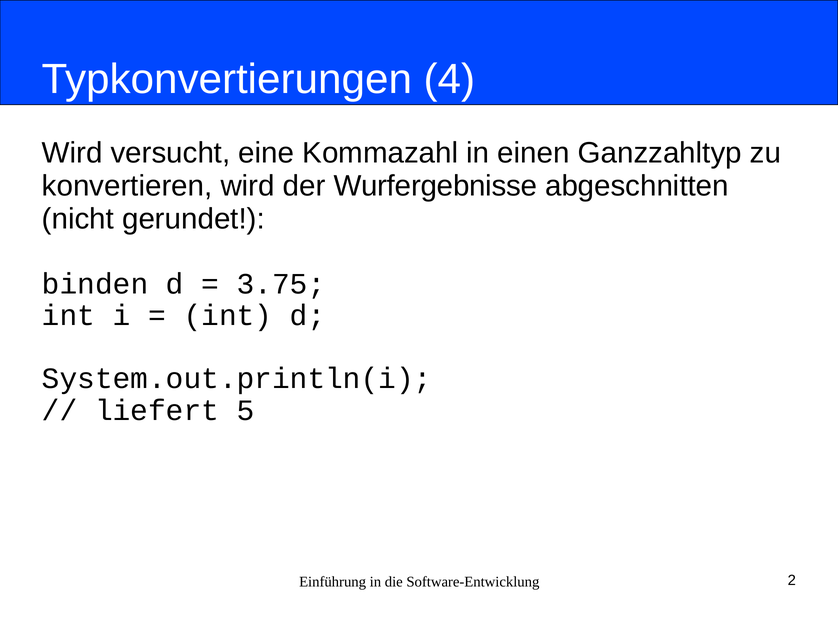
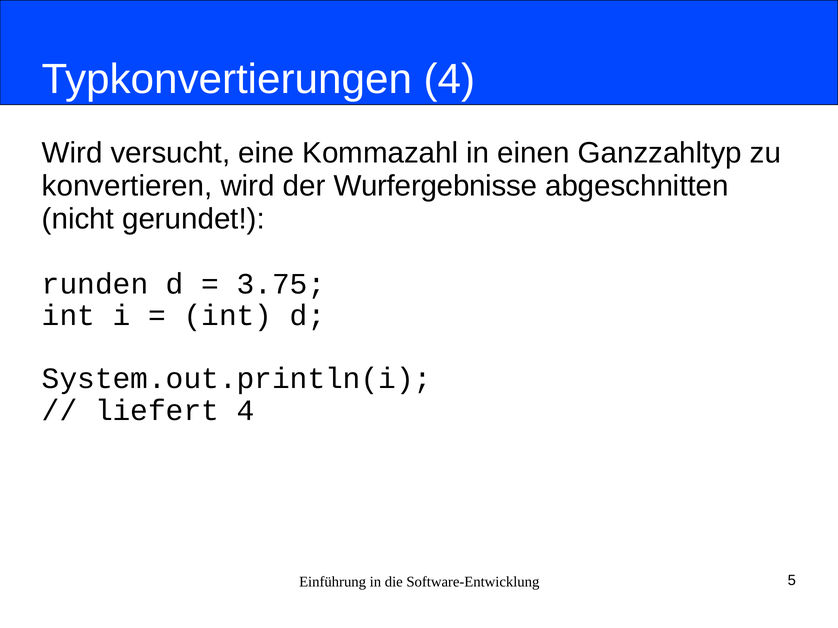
binden: binden -> runden (95, 284)
liefert 5: 5 -> 4 (246, 411)
2: 2 -> 5 (792, 581)
